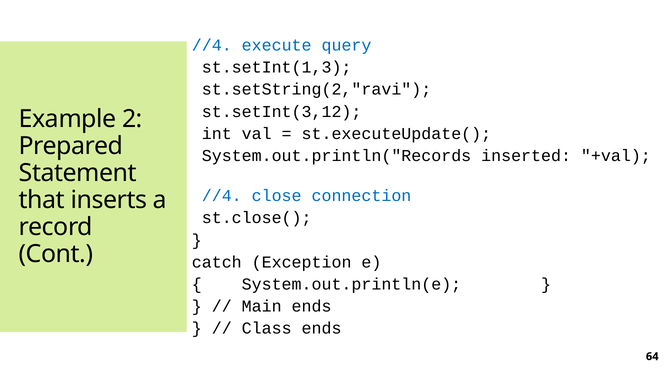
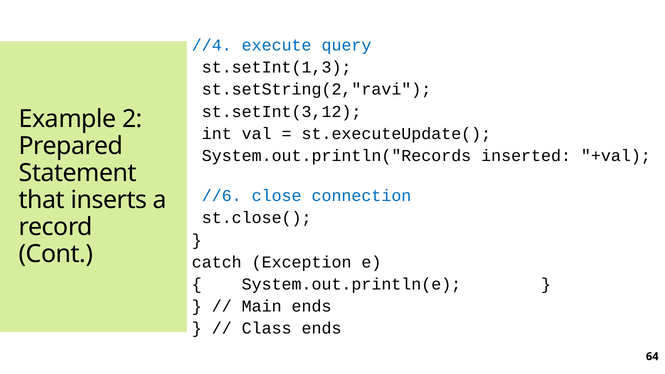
//4: //4 -> //6 (222, 196)
